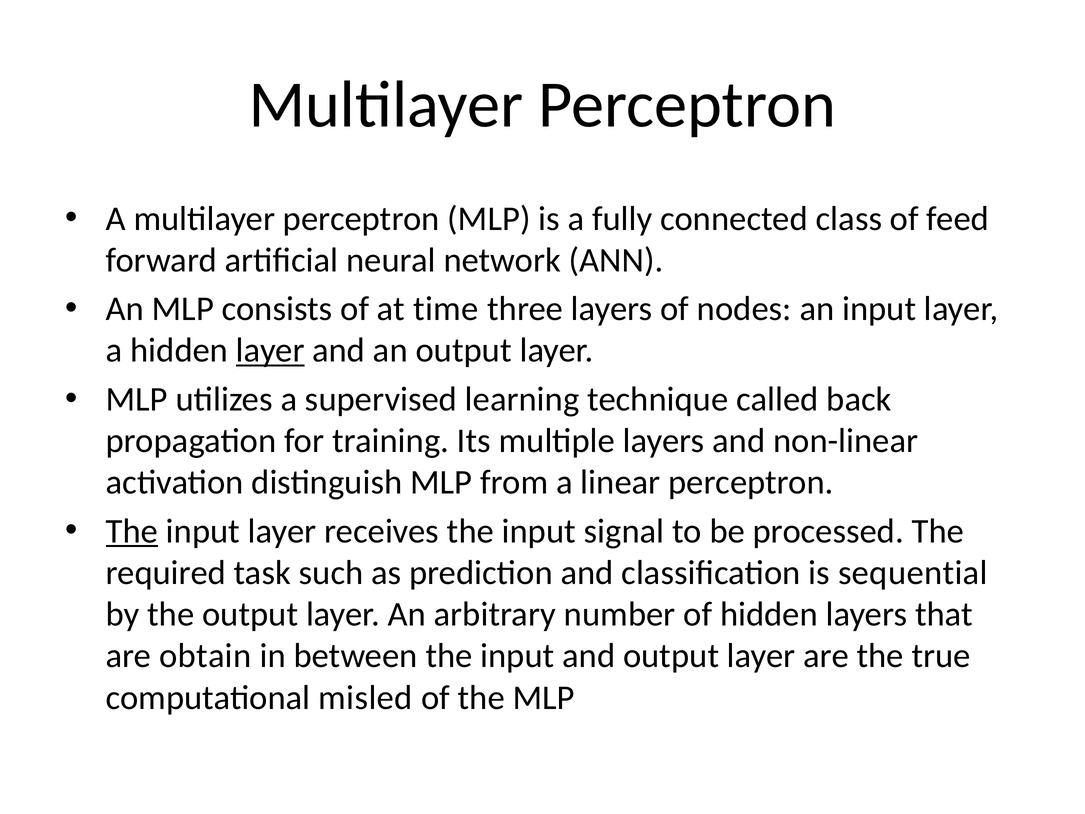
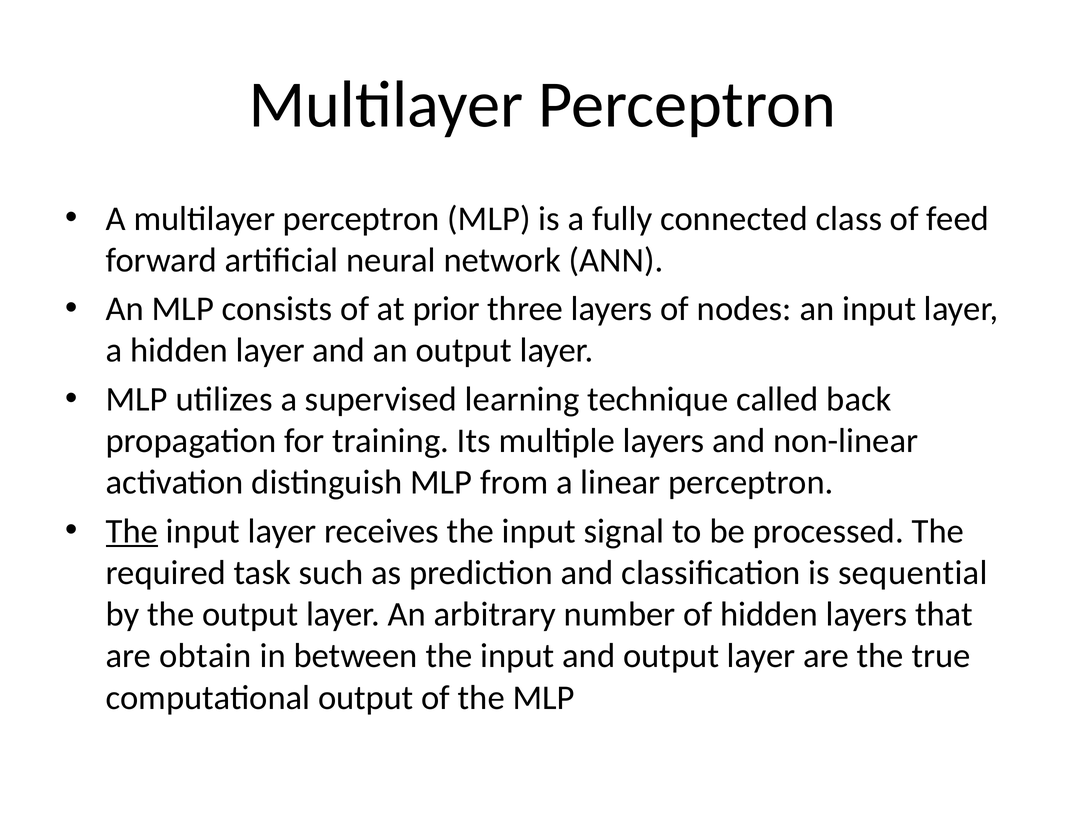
time: time -> prior (446, 309)
layer underline: present -> none (270, 350)
computational misled: misled -> output (366, 697)
